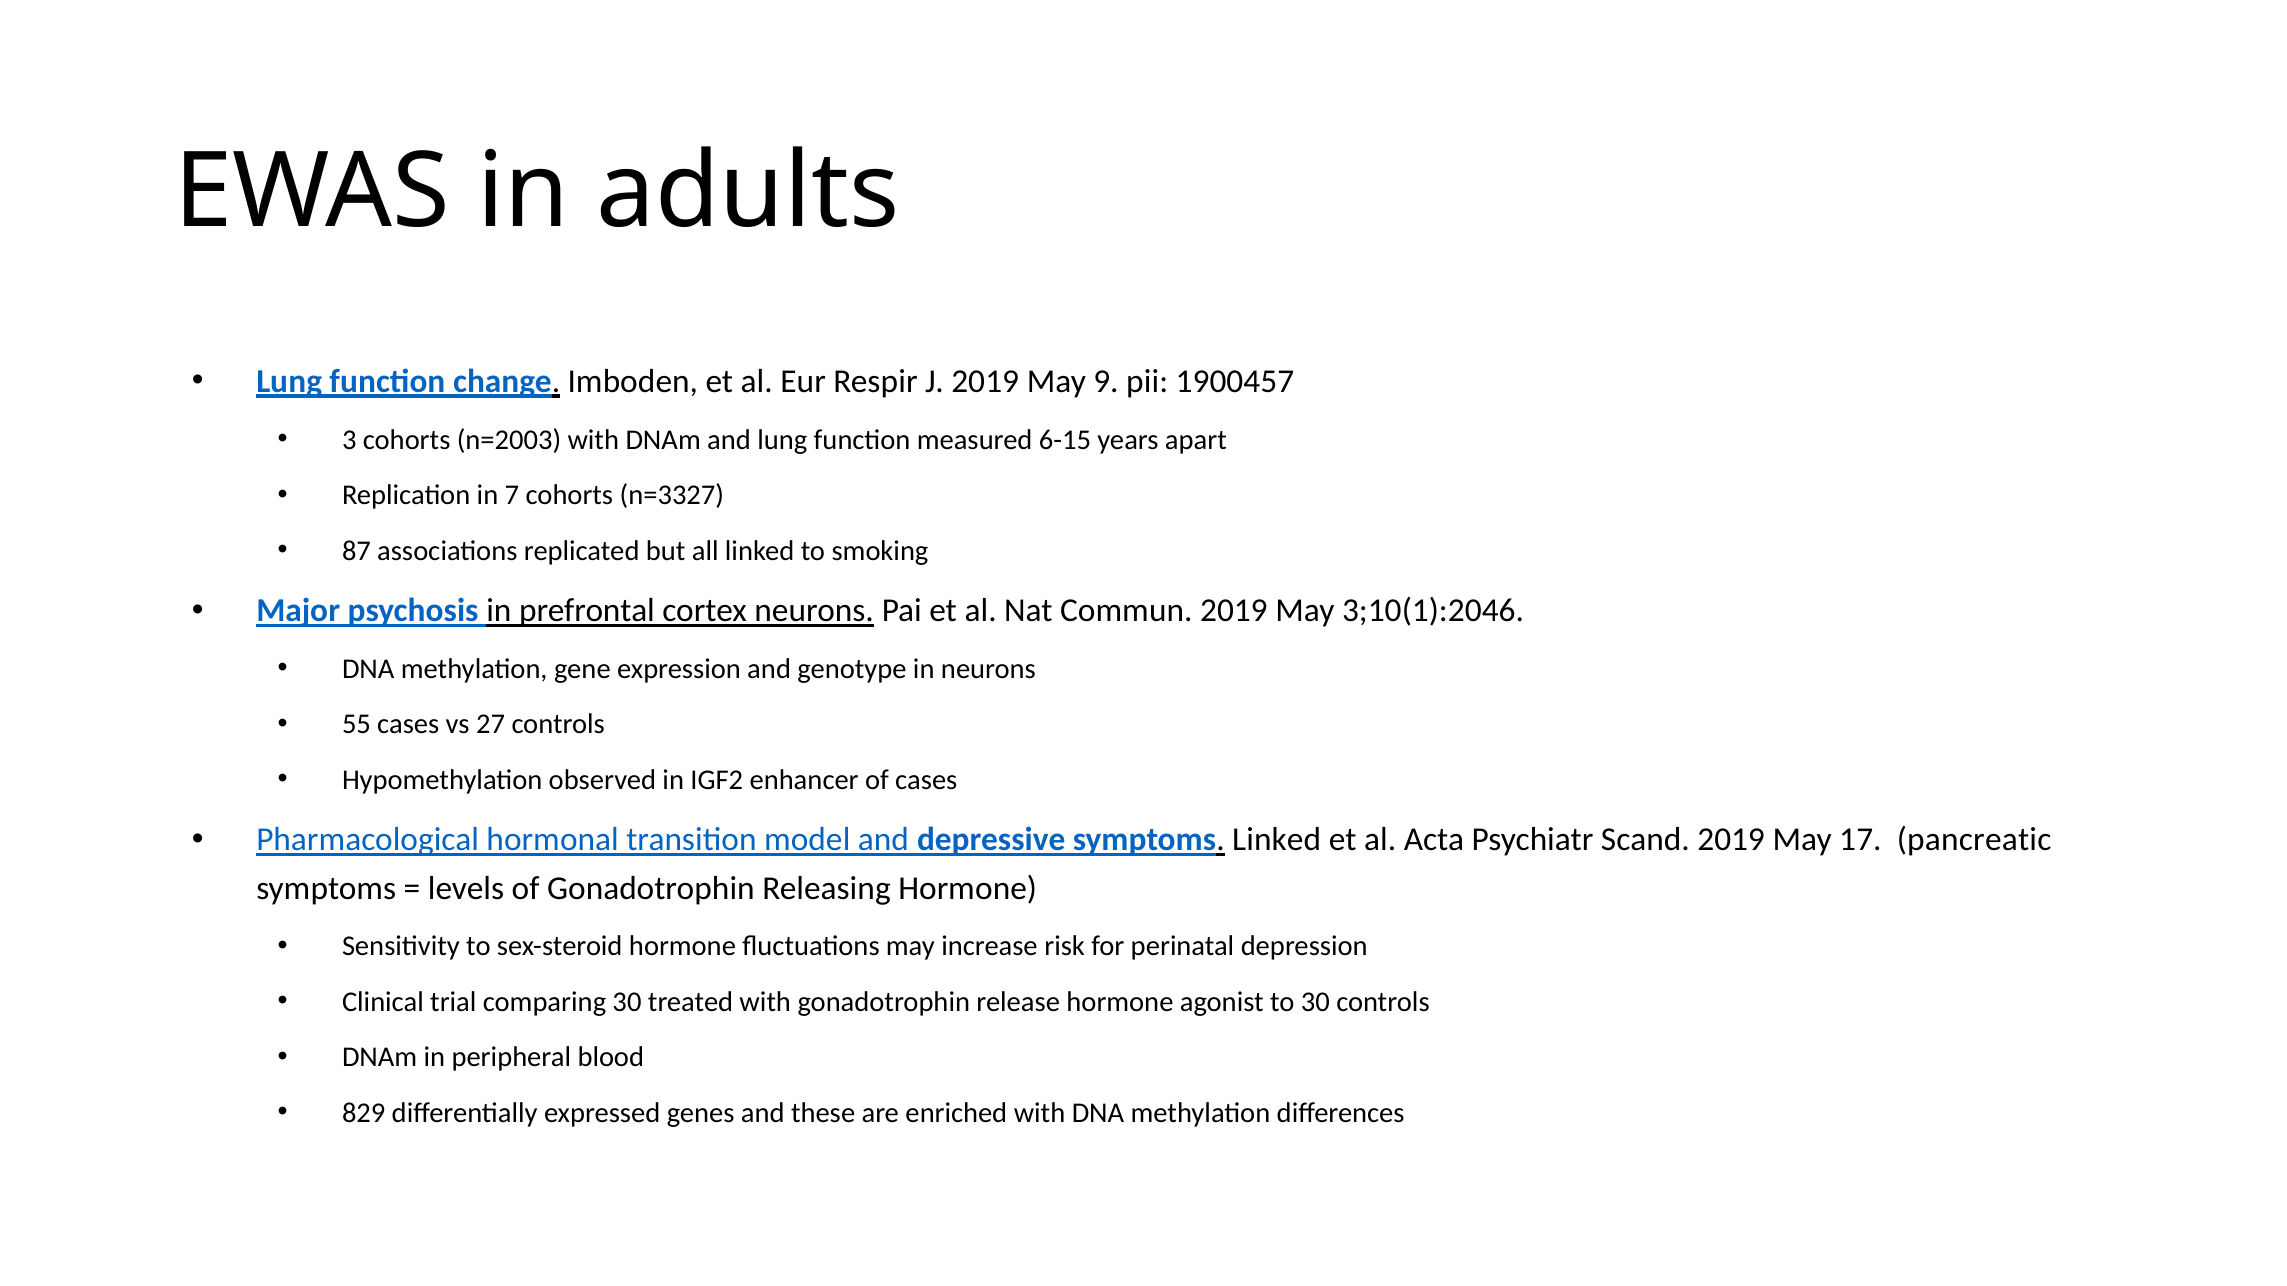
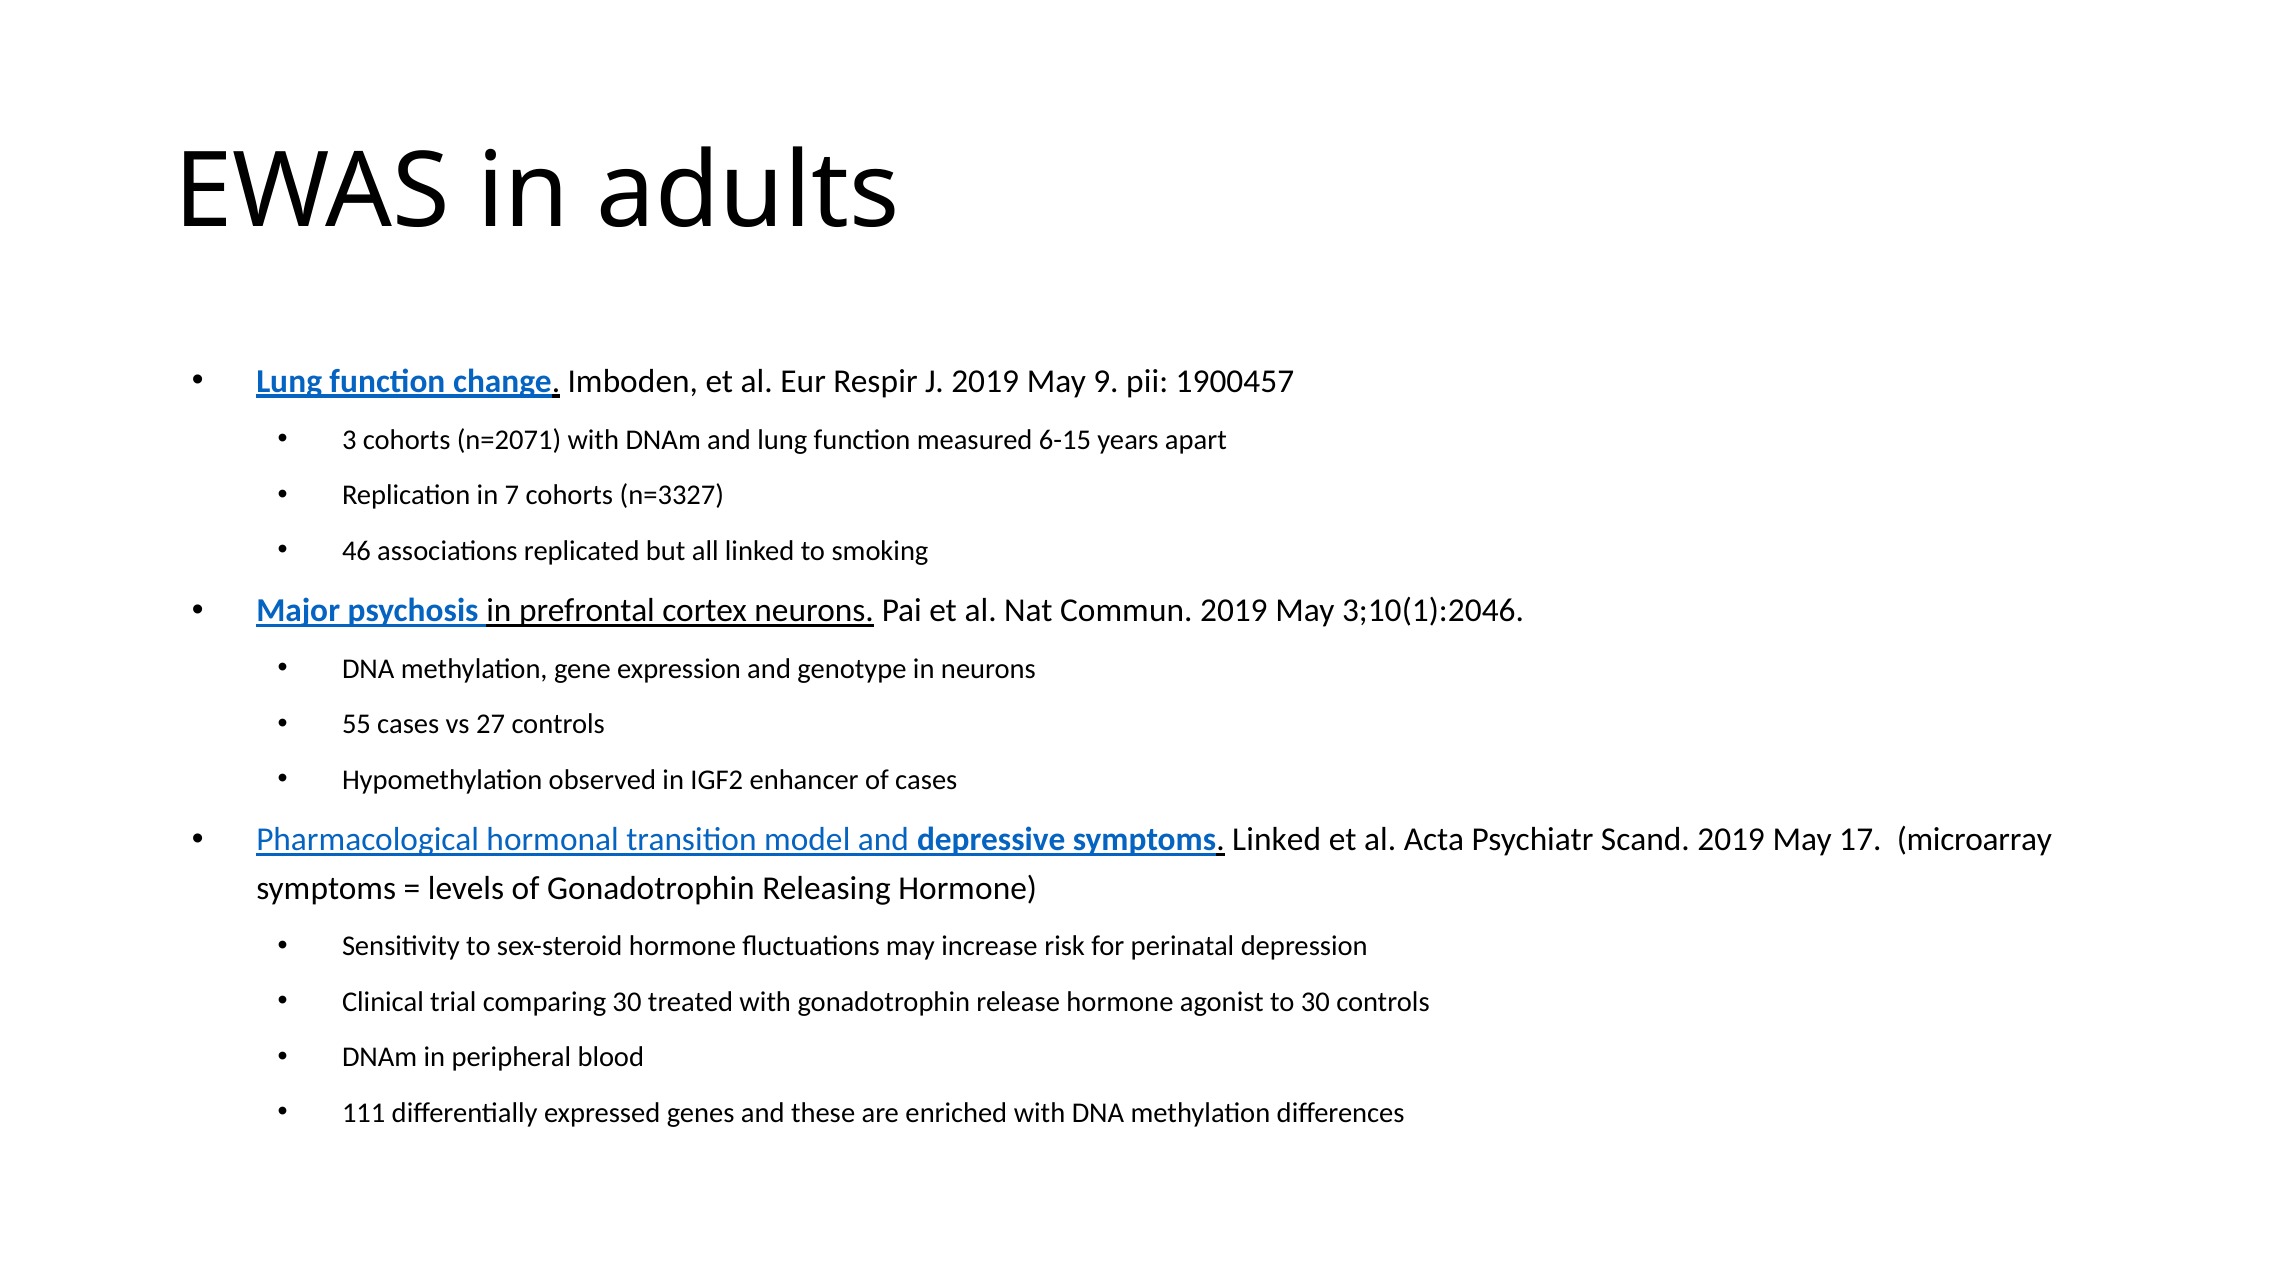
n=2003: n=2003 -> n=2071 (509, 440)
87: 87 -> 46 (356, 551)
pancreatic: pancreatic -> microarray (1974, 840)
829: 829 -> 111 (364, 1113)
